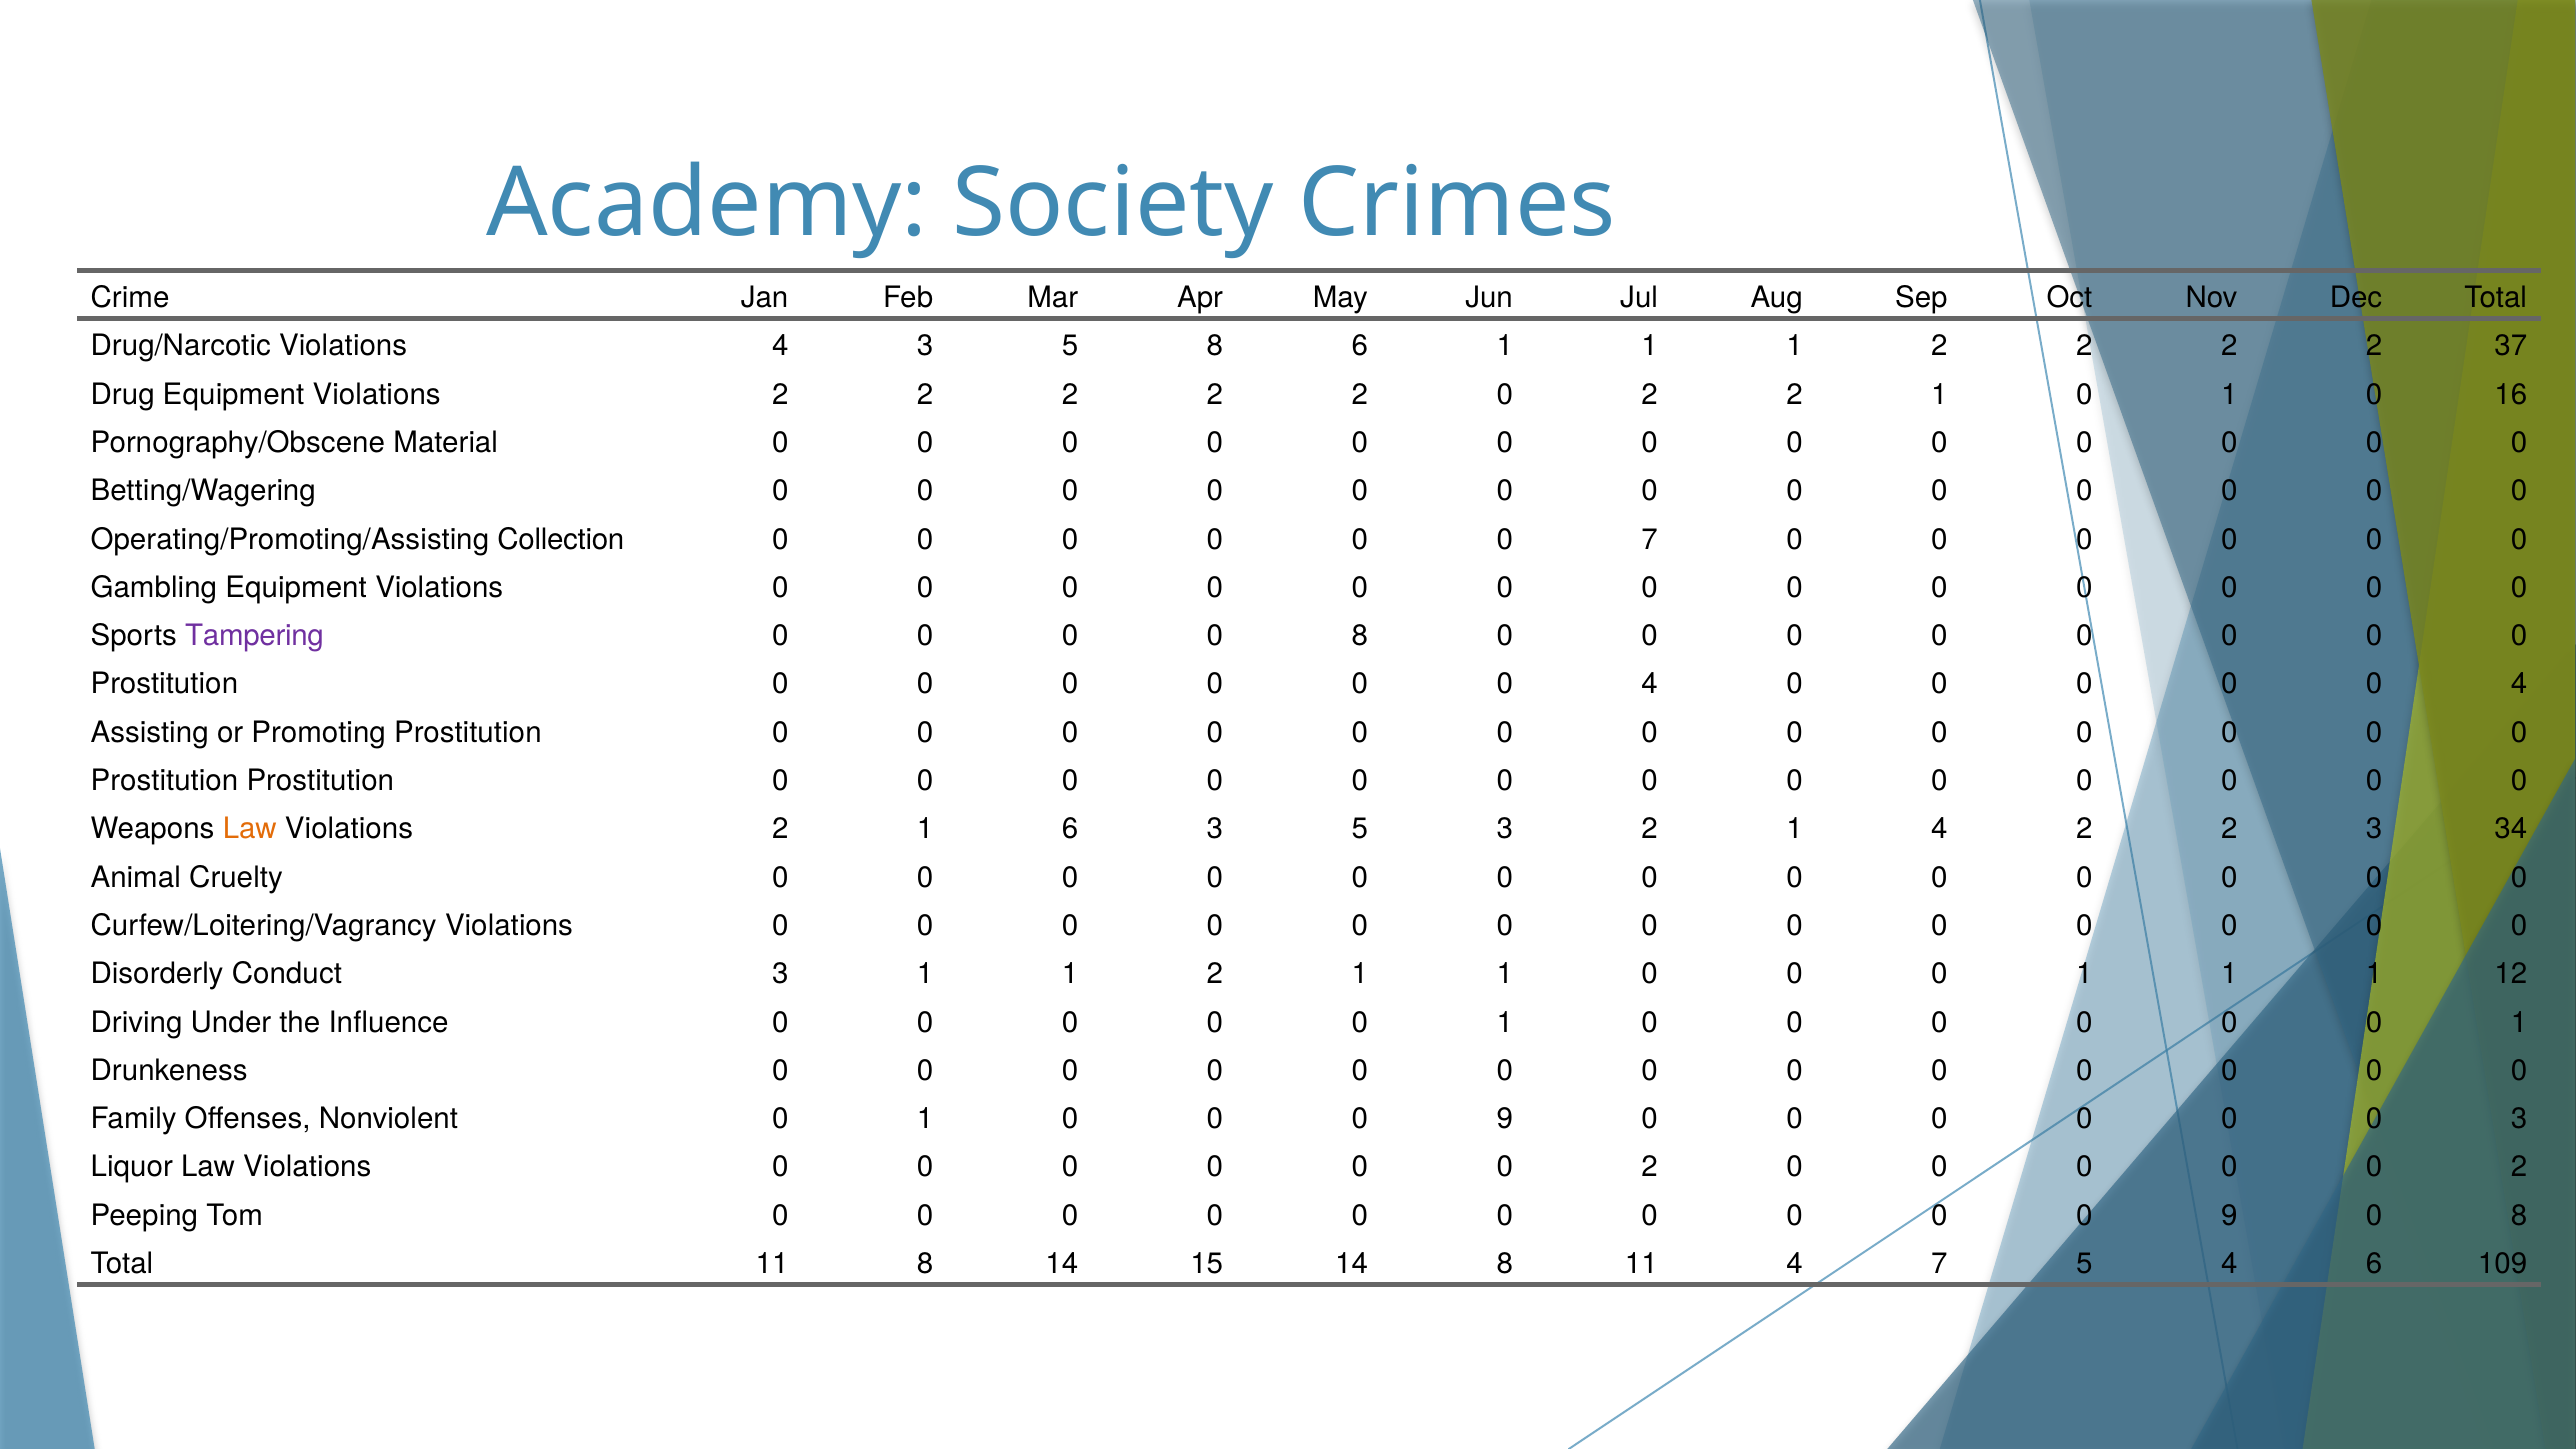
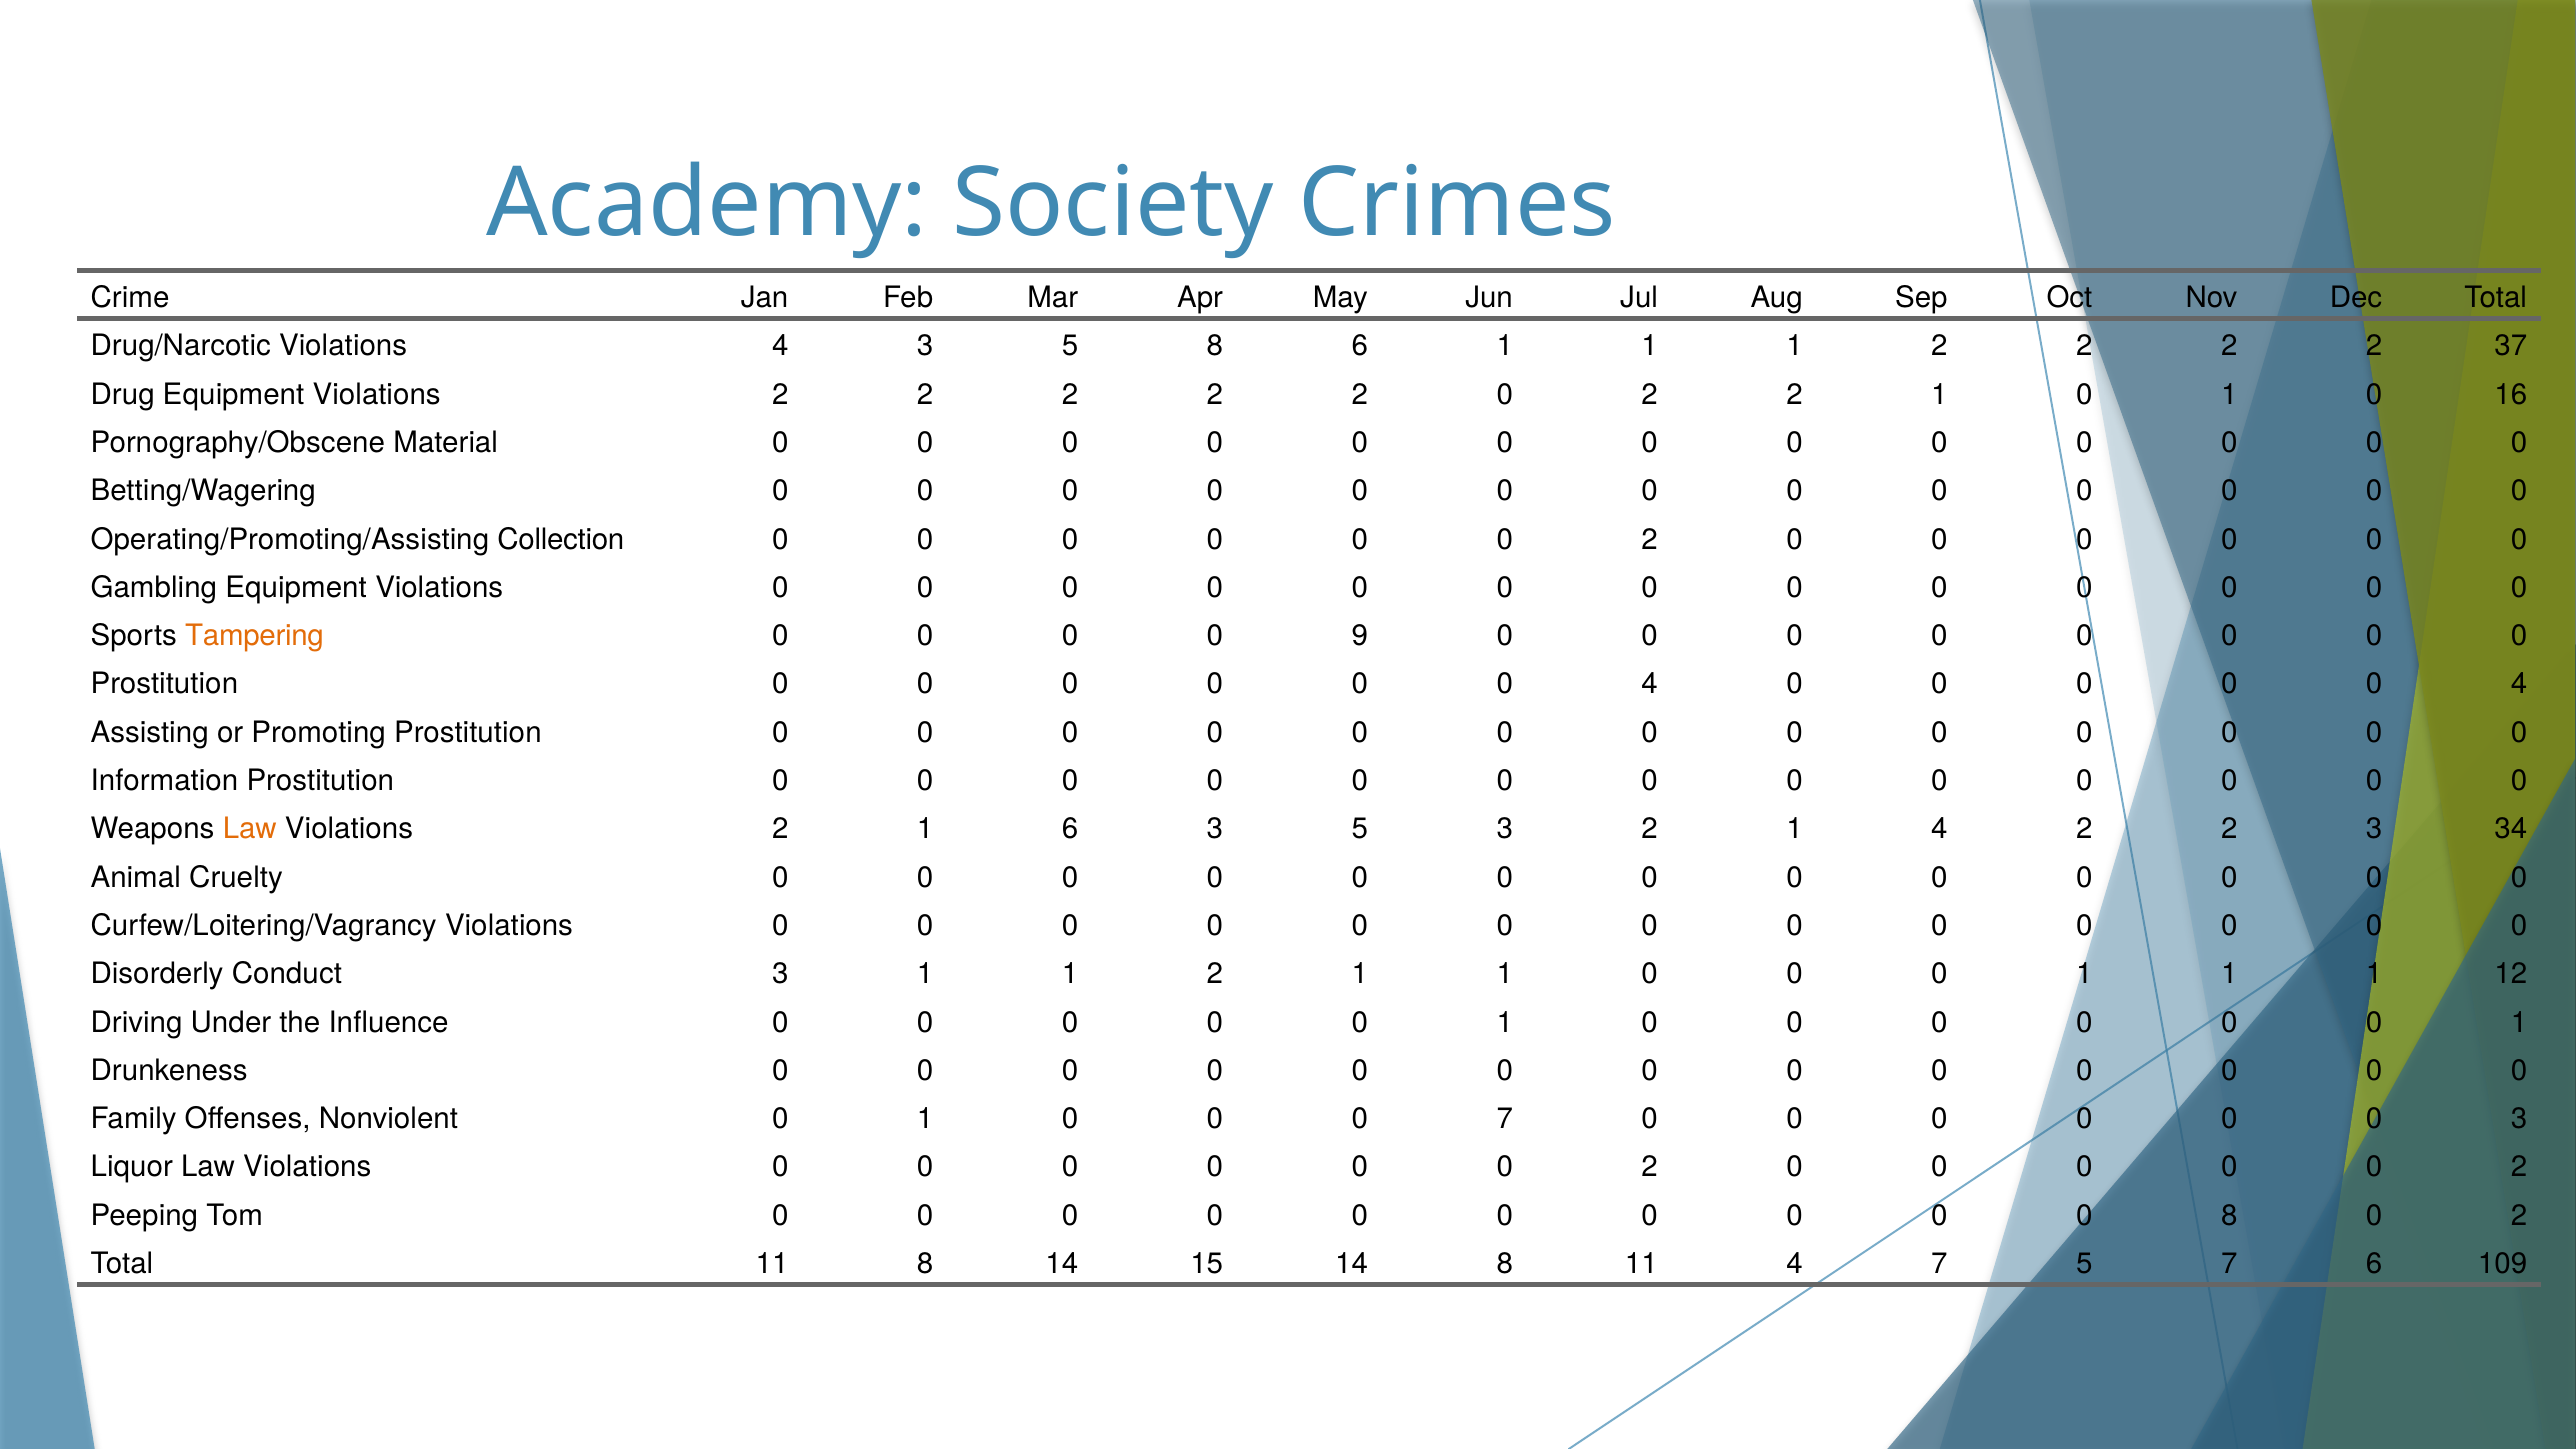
7: 7 -> 2 (1650, 539)
Tampering colour: purple -> orange (255, 636)
0 0 8: 8 -> 9 (1360, 636)
Prostitution: Prostitution -> Information (164, 781)
9: 9 -> 7 (1505, 1119)
9: 9 -> 8 (2229, 1215)
8: 8 -> 2 (2519, 1215)
5 4: 4 -> 7 (2229, 1264)
